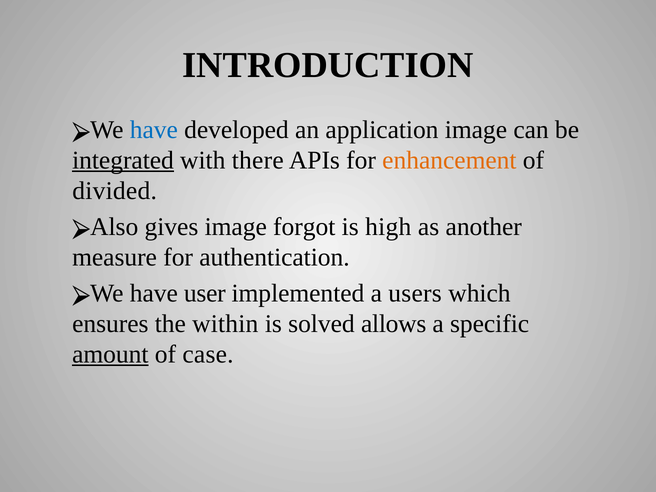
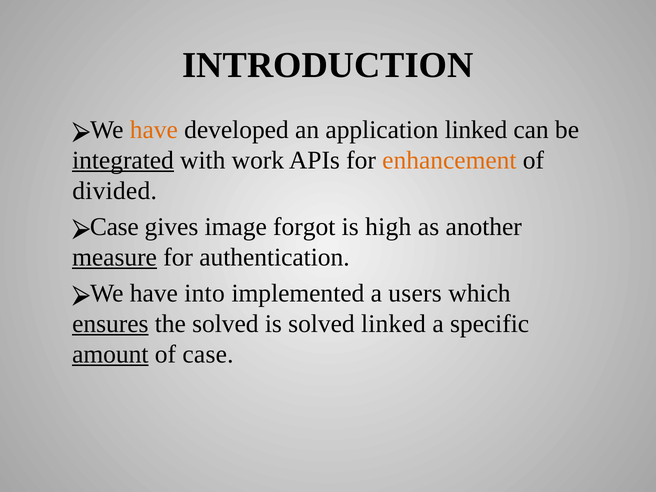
have colour: blue -> orange (154, 130)
application image: image -> linked (476, 130)
there: there -> work (258, 160)
Also: Also -> Case (114, 227)
measure underline: none -> present (115, 257)
user: user -> into (205, 293)
ensures underline: none -> present (110, 324)
the within: within -> solved (225, 324)
solved allows: allows -> linked (393, 324)
